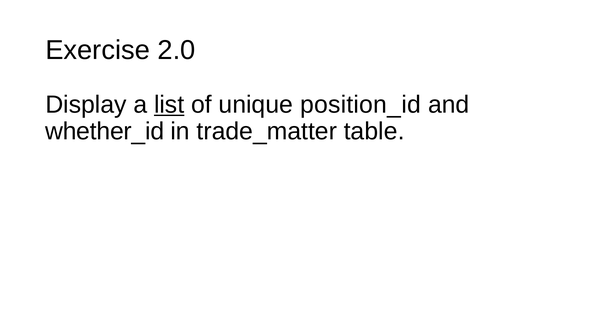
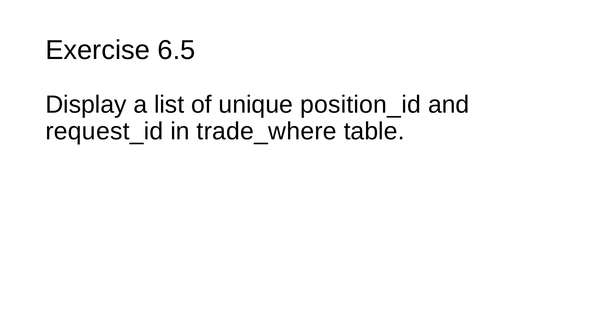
2.0: 2.0 -> 6.5 (177, 50)
list underline: present -> none (169, 105)
whether_id: whether_id -> request_id (104, 131)
trade_matter: trade_matter -> trade_where (267, 131)
